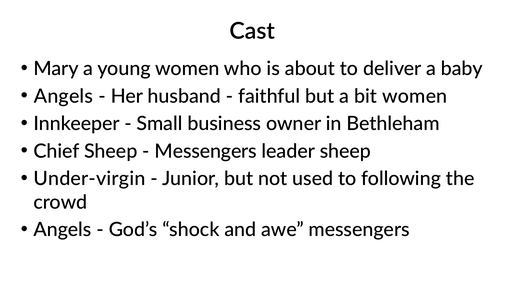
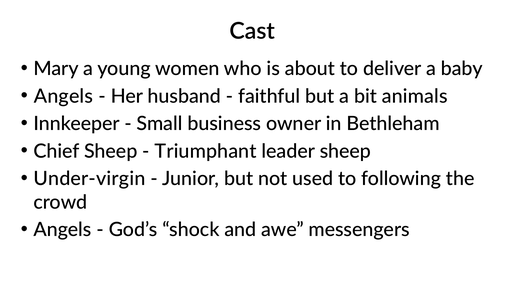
bit women: women -> animals (415, 96)
Messengers: Messengers -> Triumphant (206, 152)
